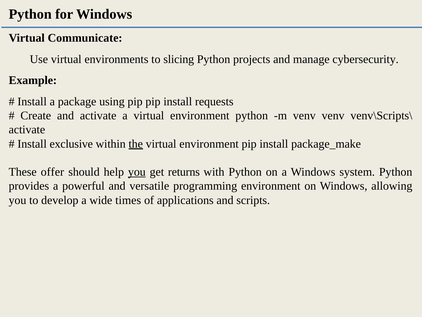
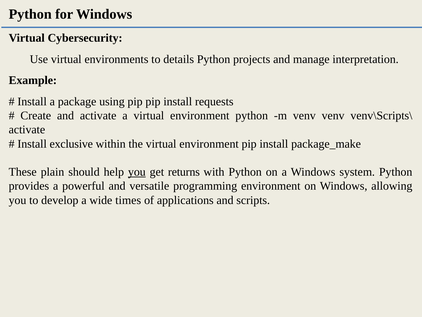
Communicate: Communicate -> Cybersecurity (85, 38)
slicing: slicing -> details (179, 59)
cybersecurity: cybersecurity -> interpretation (366, 59)
the underline: present -> none (136, 144)
offer: offer -> plain (53, 172)
